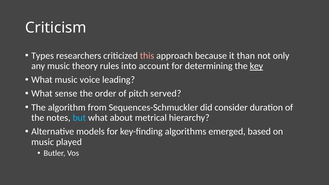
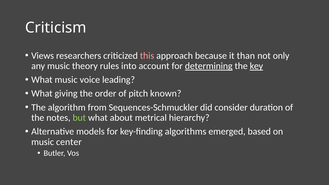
Types: Types -> Views (43, 56)
determining underline: none -> present (209, 66)
sense: sense -> giving (66, 94)
served: served -> known (166, 94)
but colour: light blue -> light green (79, 118)
played: played -> center (69, 142)
